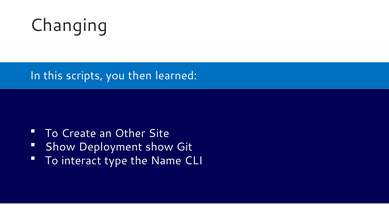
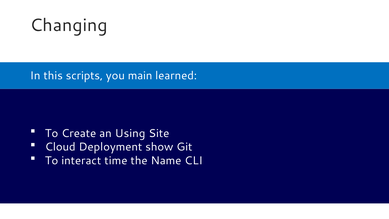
then: then -> main (140, 75)
Other: Other -> Using (130, 133)
Show: Show -> Cloud (60, 147)
type: type -> time (116, 160)
